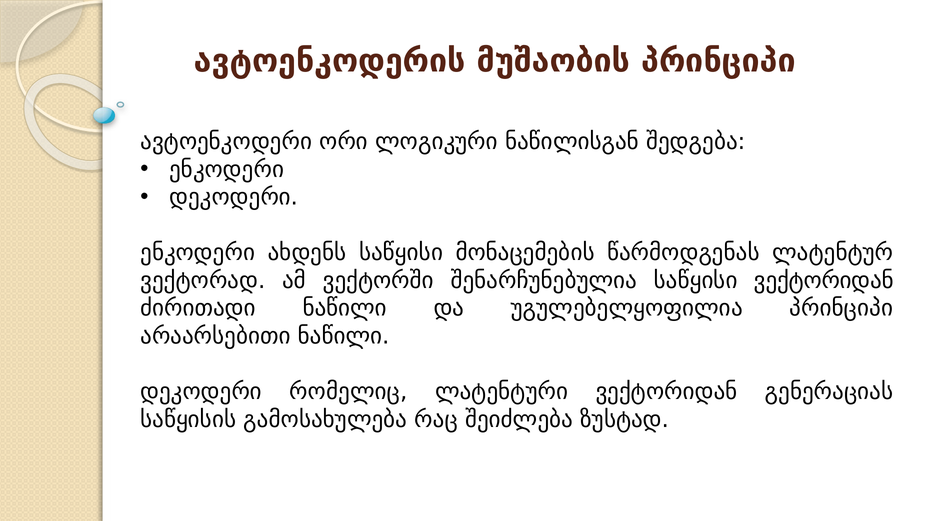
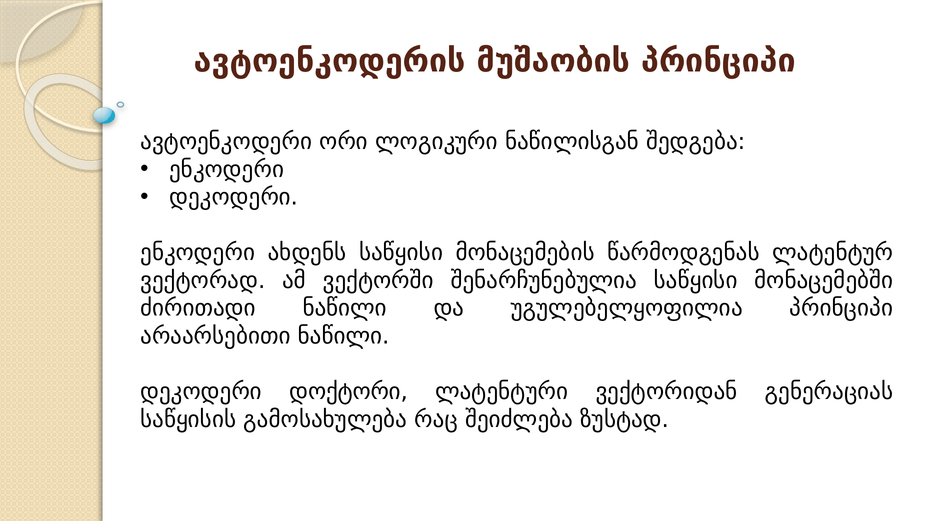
საწყისი ვექტორიდან: ვექტორიდან -> მონაცემებში (824, 280)
რომელიც: რომელიც -> დოქტორი (349, 392)
